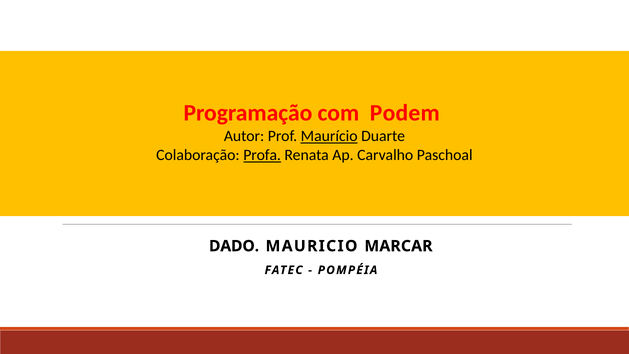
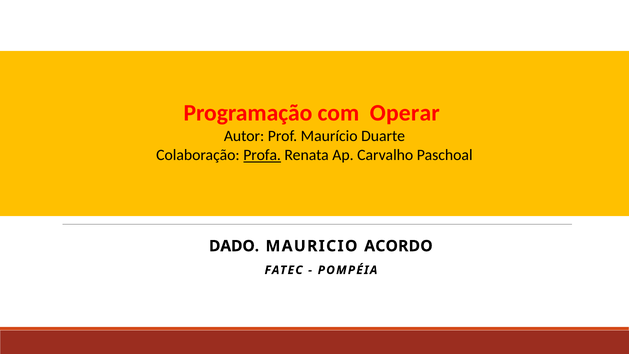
Podem: Podem -> Operar (405, 113)
Maurício underline: present -> none (329, 136)
MARCAR: MARCAR -> ACORDO (398, 246)
